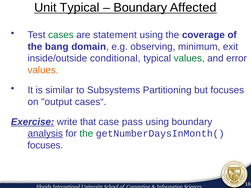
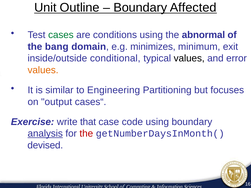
Unit Typical: Typical -> Outline (80, 8)
statement: statement -> conditions (115, 35)
coverage: coverage -> abnormal (203, 35)
observing: observing -> minimizes (153, 47)
values colour: green -> black (189, 58)
Subsystems: Subsystems -> Engineering (114, 90)
Exercise underline: present -> none (33, 122)
pass: pass -> code (132, 122)
the colour: green -> red (86, 134)
focuses: focuses -> devised (45, 145)
